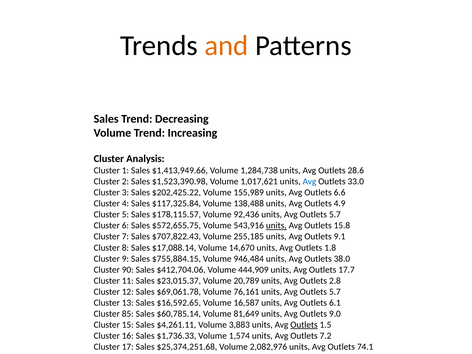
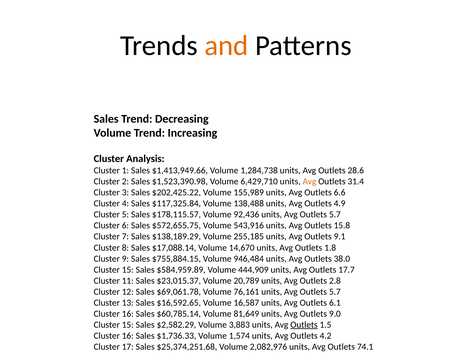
1,017,621: 1,017,621 -> 6,429,710 (259, 182)
Avg colour: blue -> orange (309, 182)
33.0: 33.0 -> 31.4 (356, 182)
units underline: present -> none (276, 226)
$707,822.43: $707,822.43 -> $138,189.29 (176, 237)
90: 90 -> 15 (128, 270)
$412,704.06: $412,704.06 -> $584,959.89 (181, 270)
85: 85 -> 16 (128, 314)
$4,261.11: $4,261.11 -> $2,582.29 (176, 325)
7.2: 7.2 -> 4.2 (326, 336)
